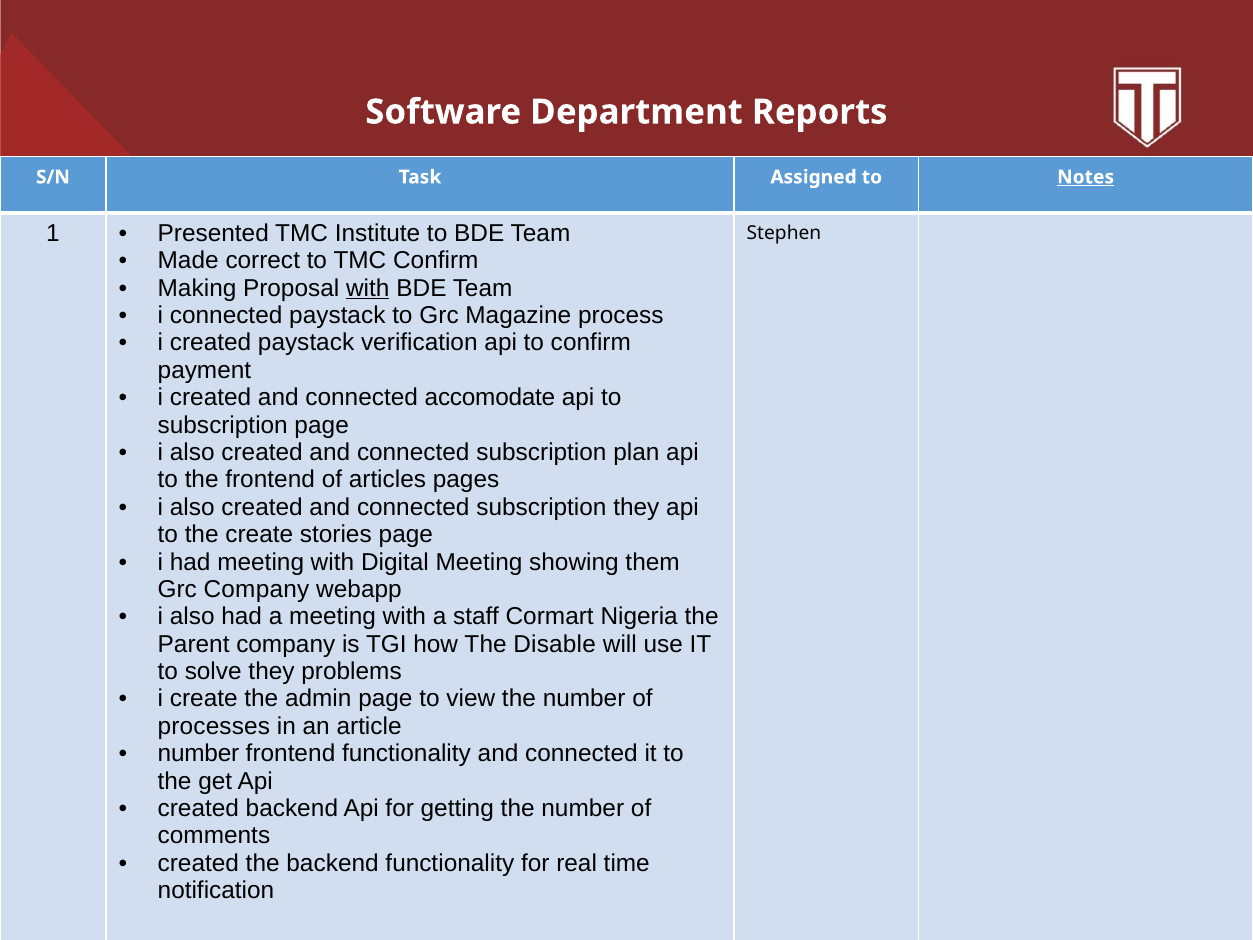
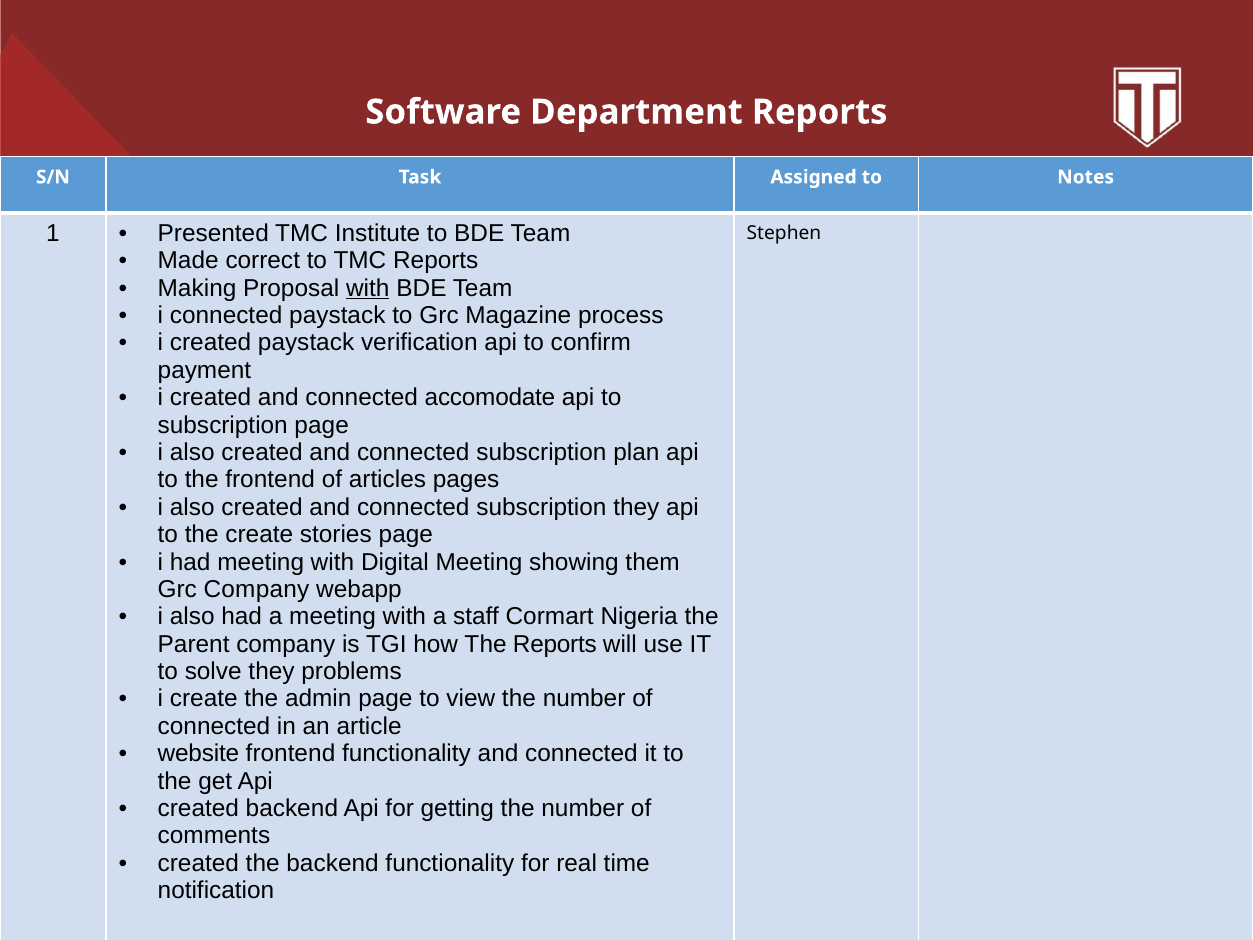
Notes underline: present -> none (1086, 177)
TMC Confirm: Confirm -> Reports (436, 261)
The Disable: Disable -> Reports (555, 644)
processes: processes -> connected (214, 726)
number: number -> website (198, 754)
